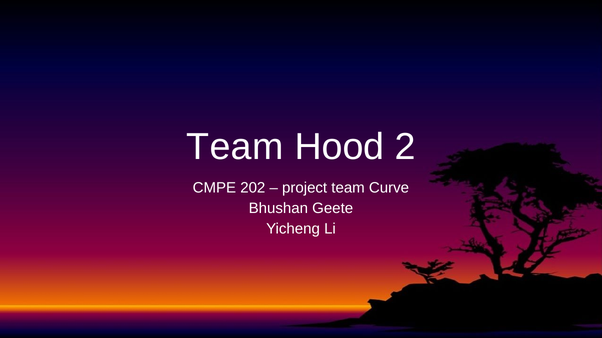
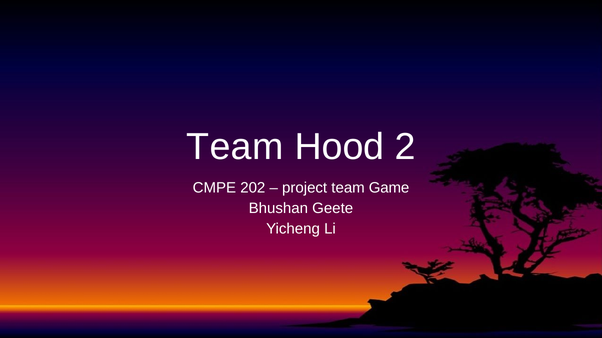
Curve: Curve -> Game (389, 188)
